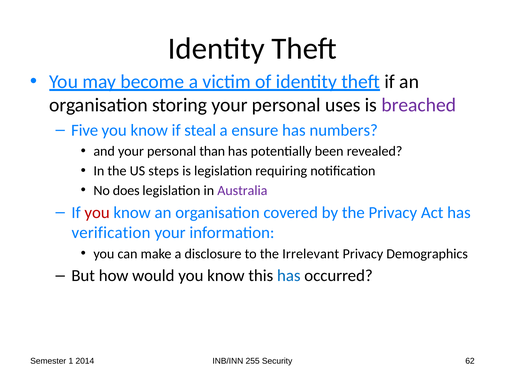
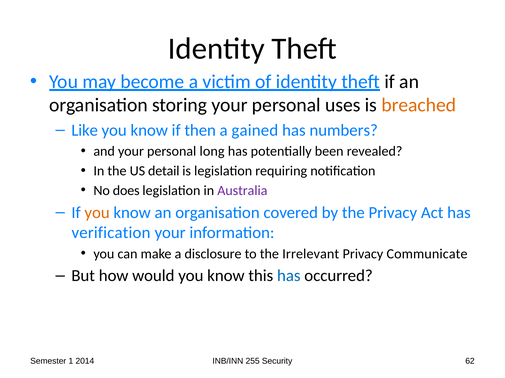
breached colour: purple -> orange (419, 105)
Five: Five -> Like (85, 130)
steal: steal -> then (200, 130)
ensure: ensure -> gained (255, 130)
than: than -> long (212, 152)
steps: steps -> detail (164, 171)
you colour: red -> orange (97, 213)
Demographics: Demographics -> Communicate (427, 254)
